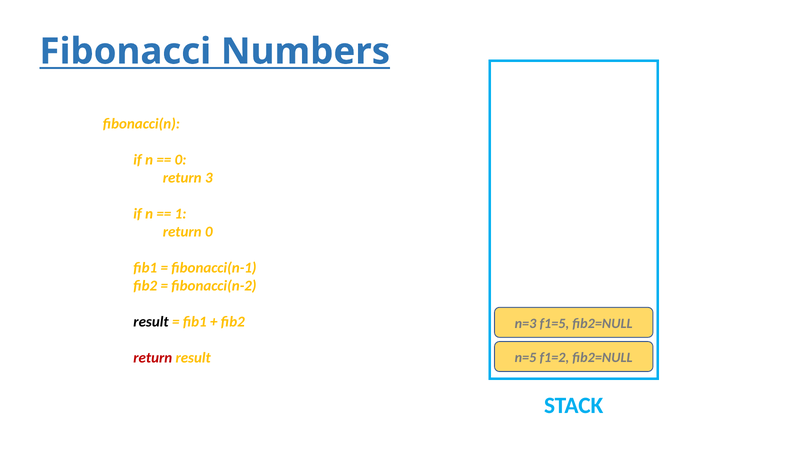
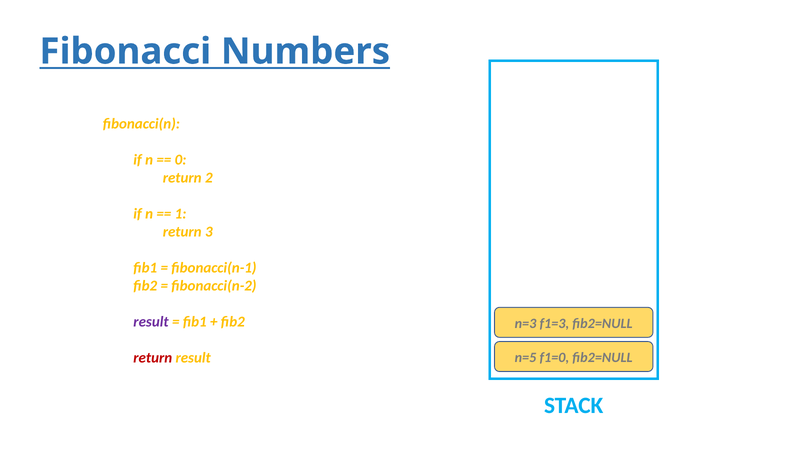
3: 3 -> 2 (209, 178)
return 0: 0 -> 3 (209, 232)
result colour: black -> purple (151, 322)
f1=5: f1=5 -> f1=3 (554, 323)
f1=2: f1=2 -> f1=0 (554, 357)
